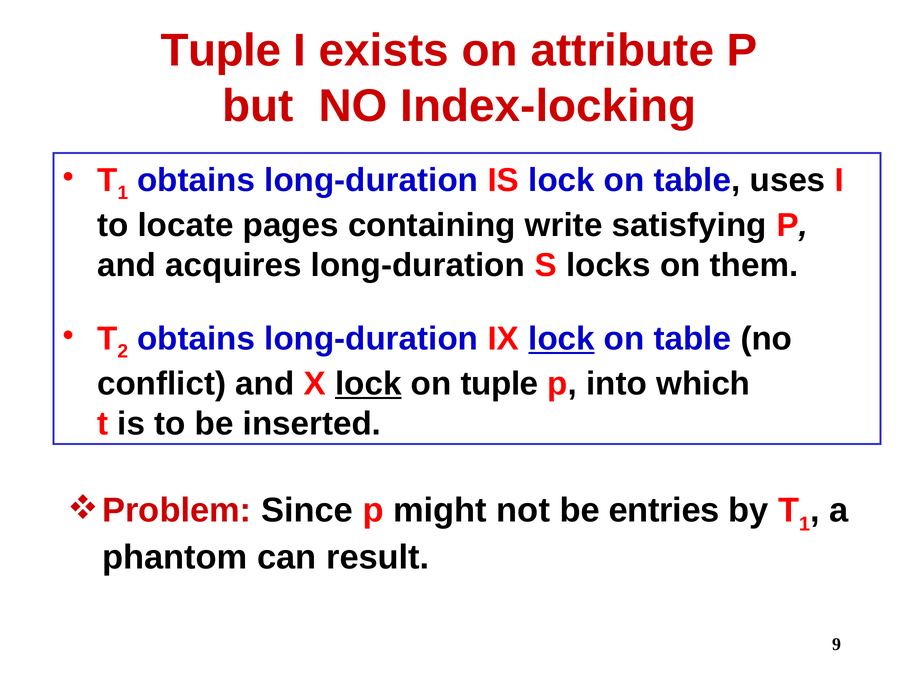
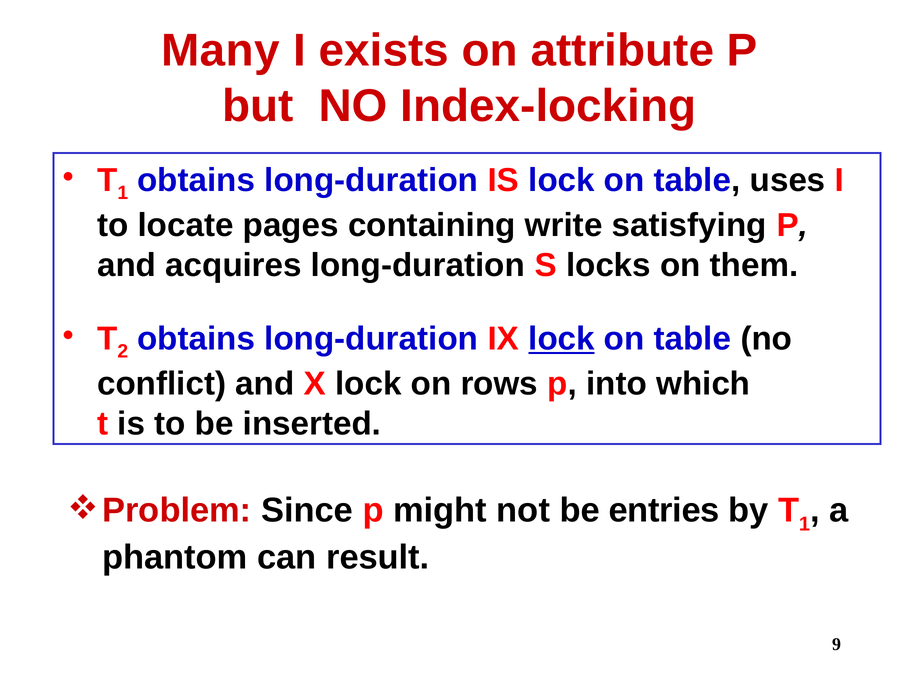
Tuple: Tuple -> Many (221, 51)
lock underline: present -> none (368, 384)
on tuple: tuple -> rows (499, 384)
